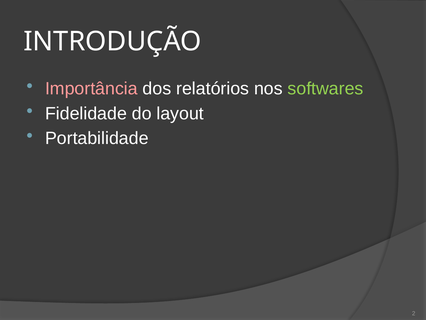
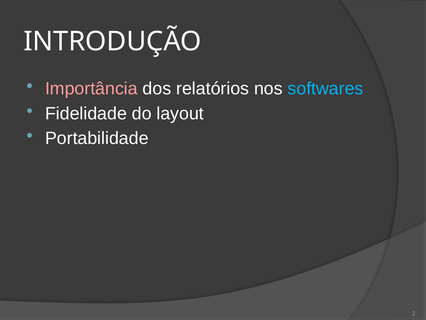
softwares colour: light green -> light blue (326, 89)
